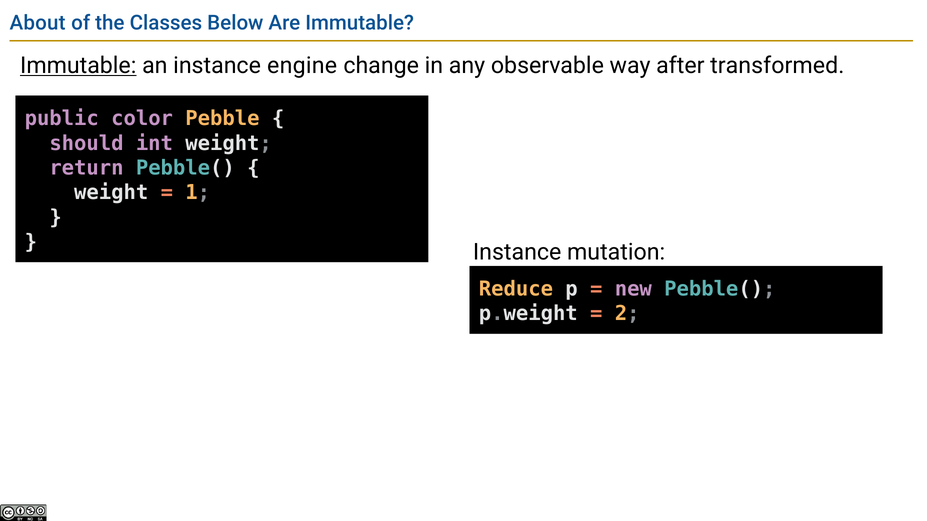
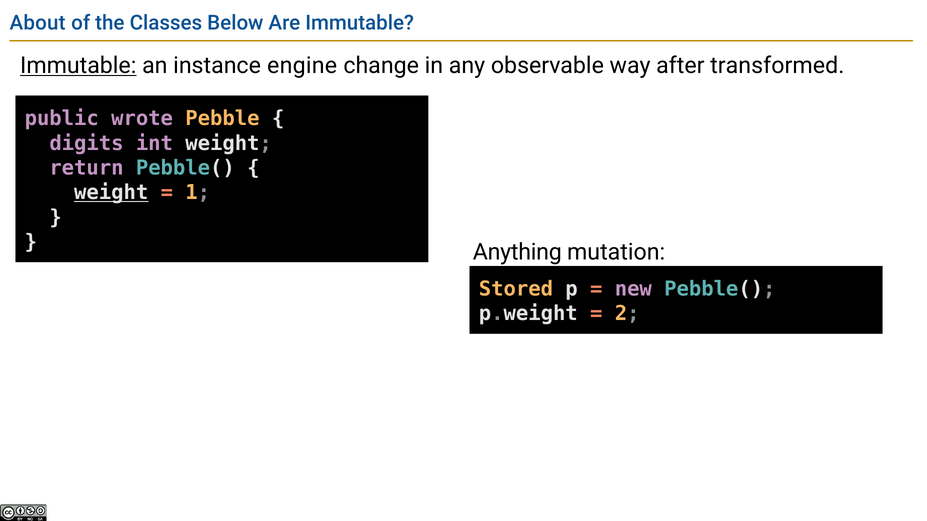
color: color -> wrote (142, 119)
should: should -> digits (86, 143)
weight underline: none -> present (111, 193)
Instance: Instance -> Anything (517, 252)
Reduce: Reduce -> Stored (516, 289)
